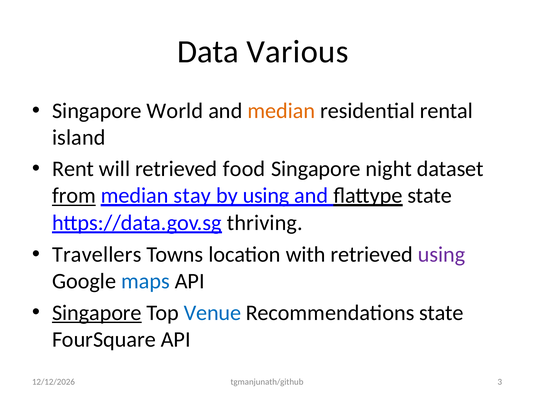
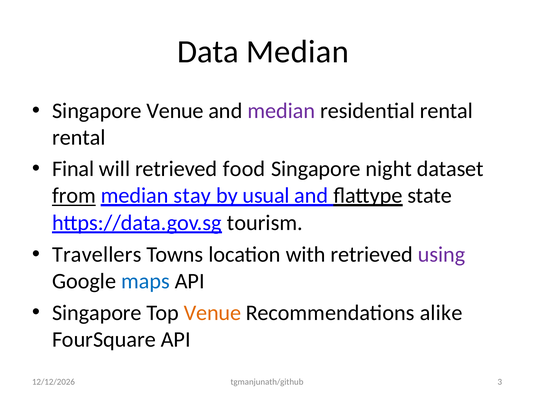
Data Various: Various -> Median (298, 52)
Singapore World: World -> Venue (175, 111)
median colour: orange -> purple (281, 111)
island: island -> rental (79, 138)
Rent: Rent -> Final (73, 169)
by using: using -> usual (266, 196)
thriving: thriving -> tourism (265, 223)
Singapore underline: present -> none (97, 313)
Venue colour: blue -> orange (212, 313)
Recommendations state: state -> alike (441, 313)
